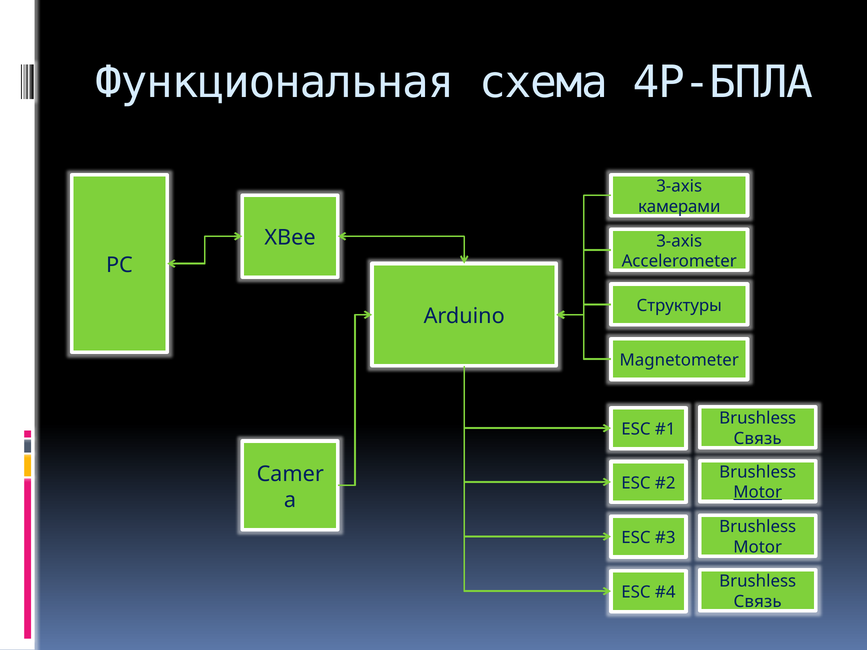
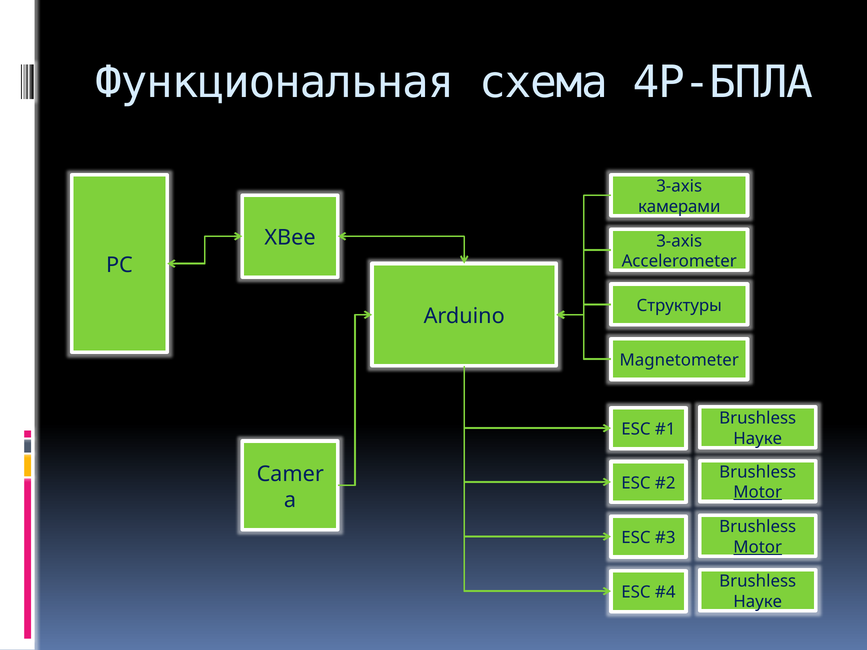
Связь: Связь -> Науке (758, 439)
Motor underline: none -> present (758, 547)
Связь: Связь -> Науке (758, 602)
